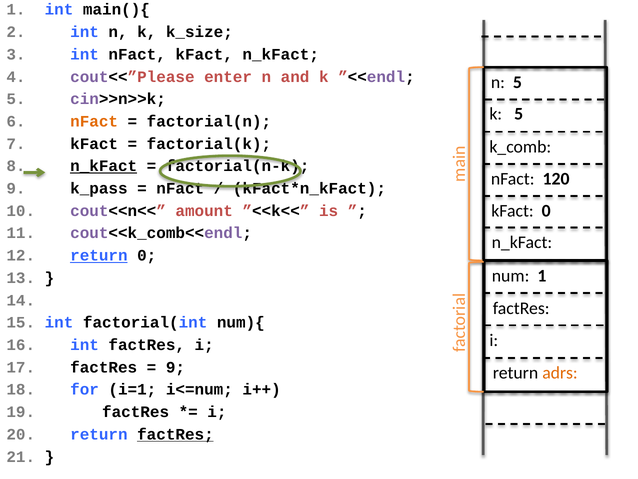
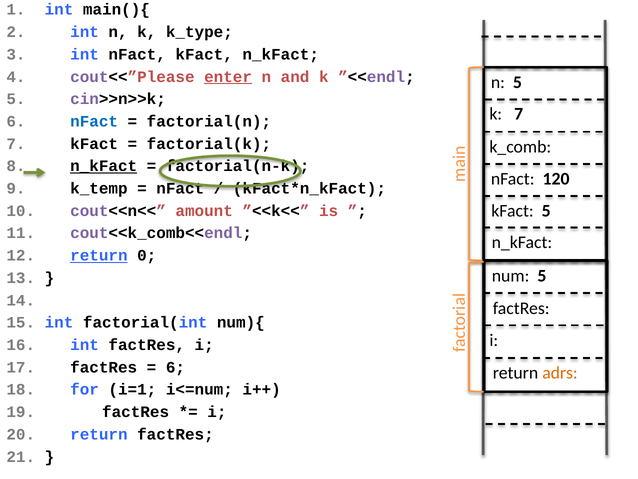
k_size: k_size -> k_type (199, 32)
enter underline: none -> present (228, 77)
k 5: 5 -> 7 (519, 114)
nFact colour: orange -> blue (94, 121)
k_pass: k_pass -> k_temp (99, 188)
kFact 0: 0 -> 5 (546, 211)
num 1: 1 -> 5 (542, 275)
9: 9 -> 6 (175, 367)
factRes underline: present -> none (175, 434)
